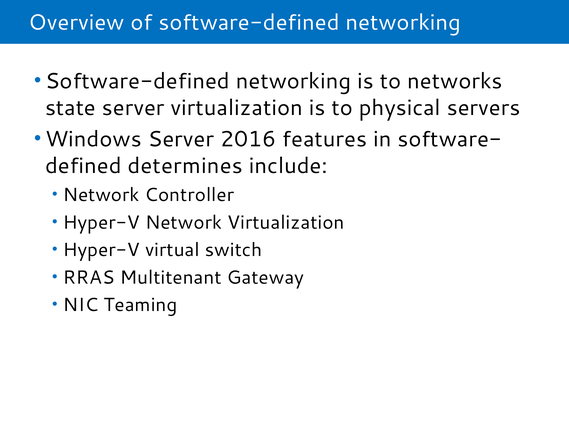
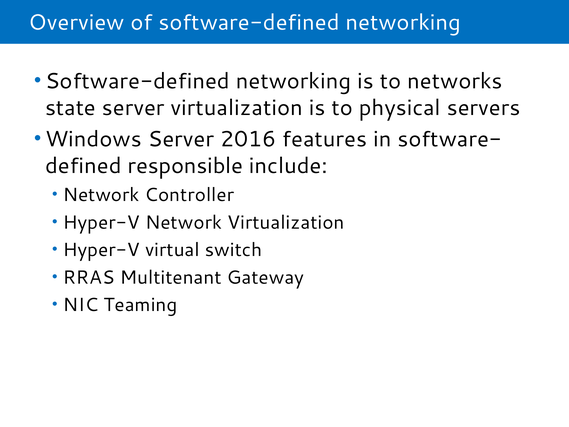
determines: determines -> responsible (185, 166)
